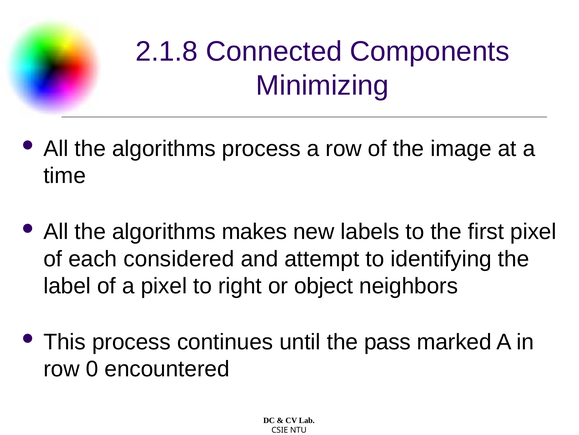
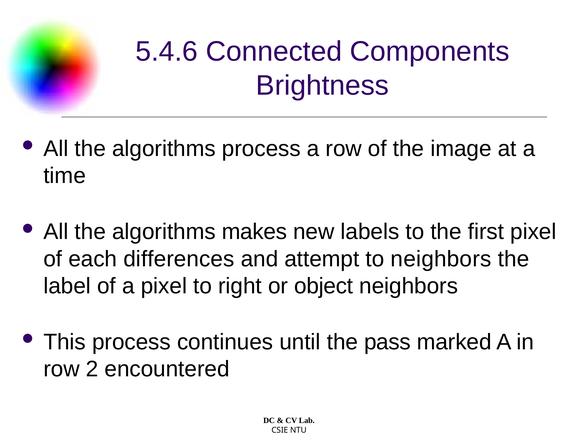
2.1.8: 2.1.8 -> 5.4.6 (167, 52)
Minimizing: Minimizing -> Brightness (322, 85)
considered: considered -> differences (179, 259)
to identifying: identifying -> neighbors (441, 259)
0: 0 -> 2 (92, 369)
